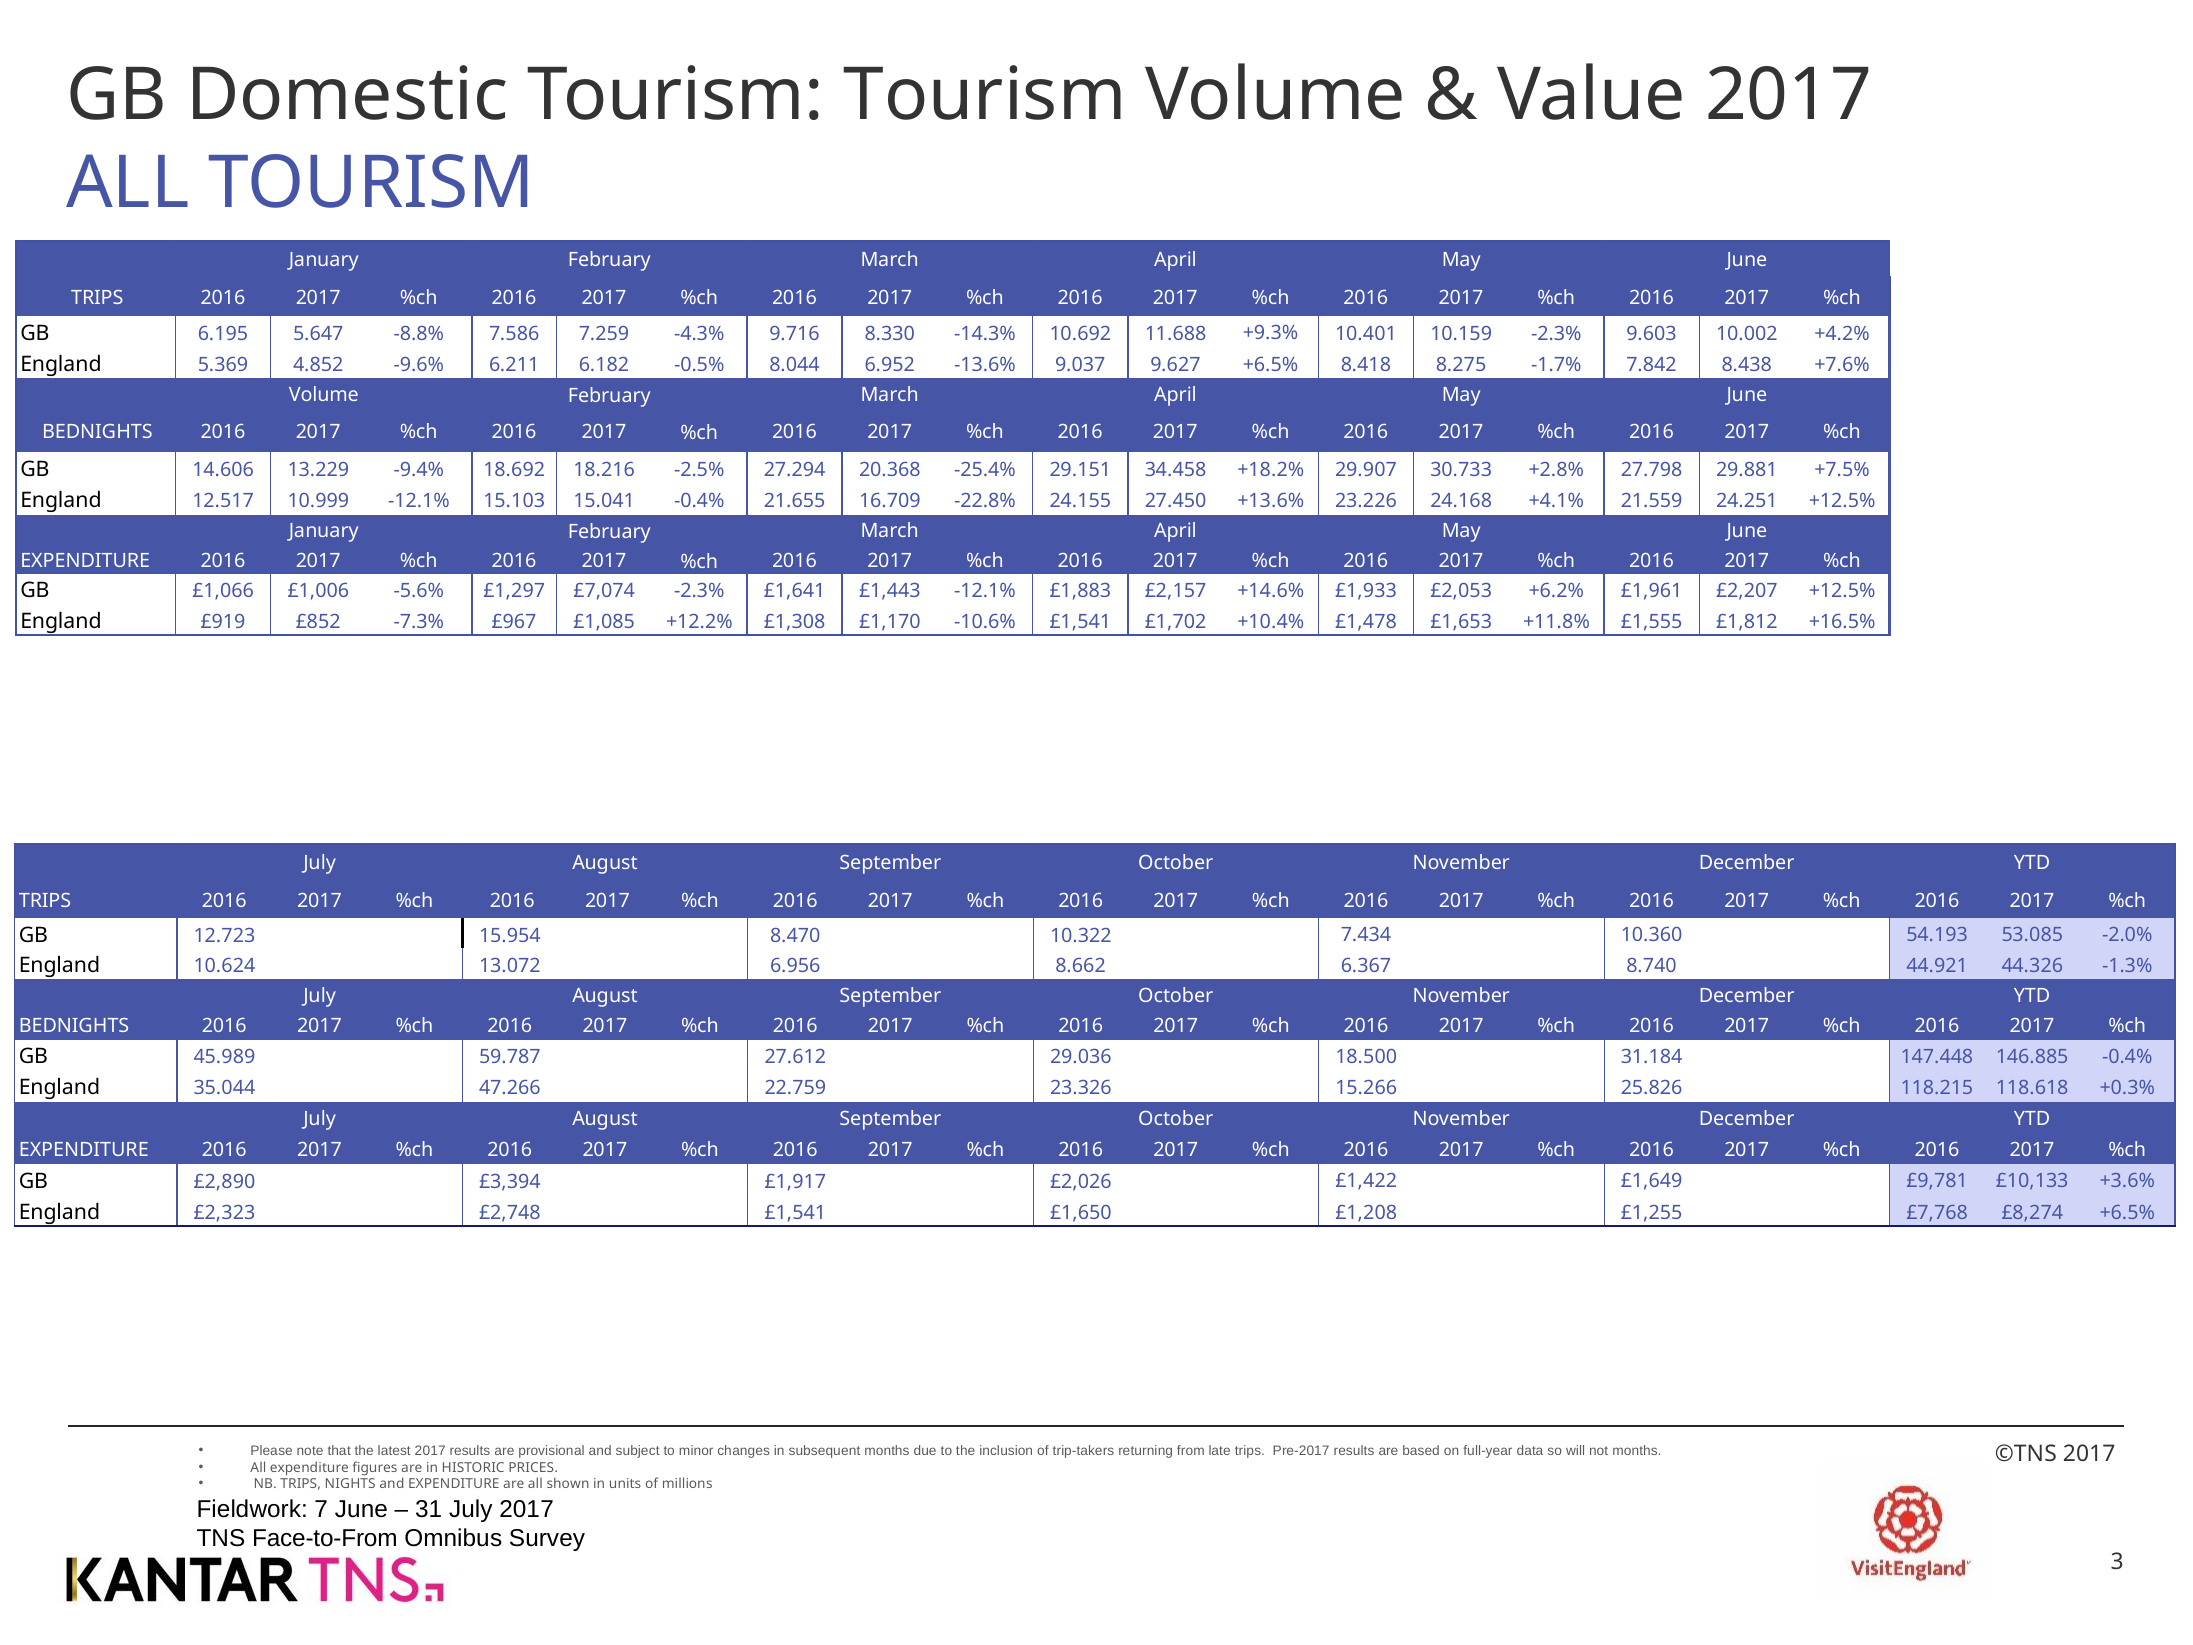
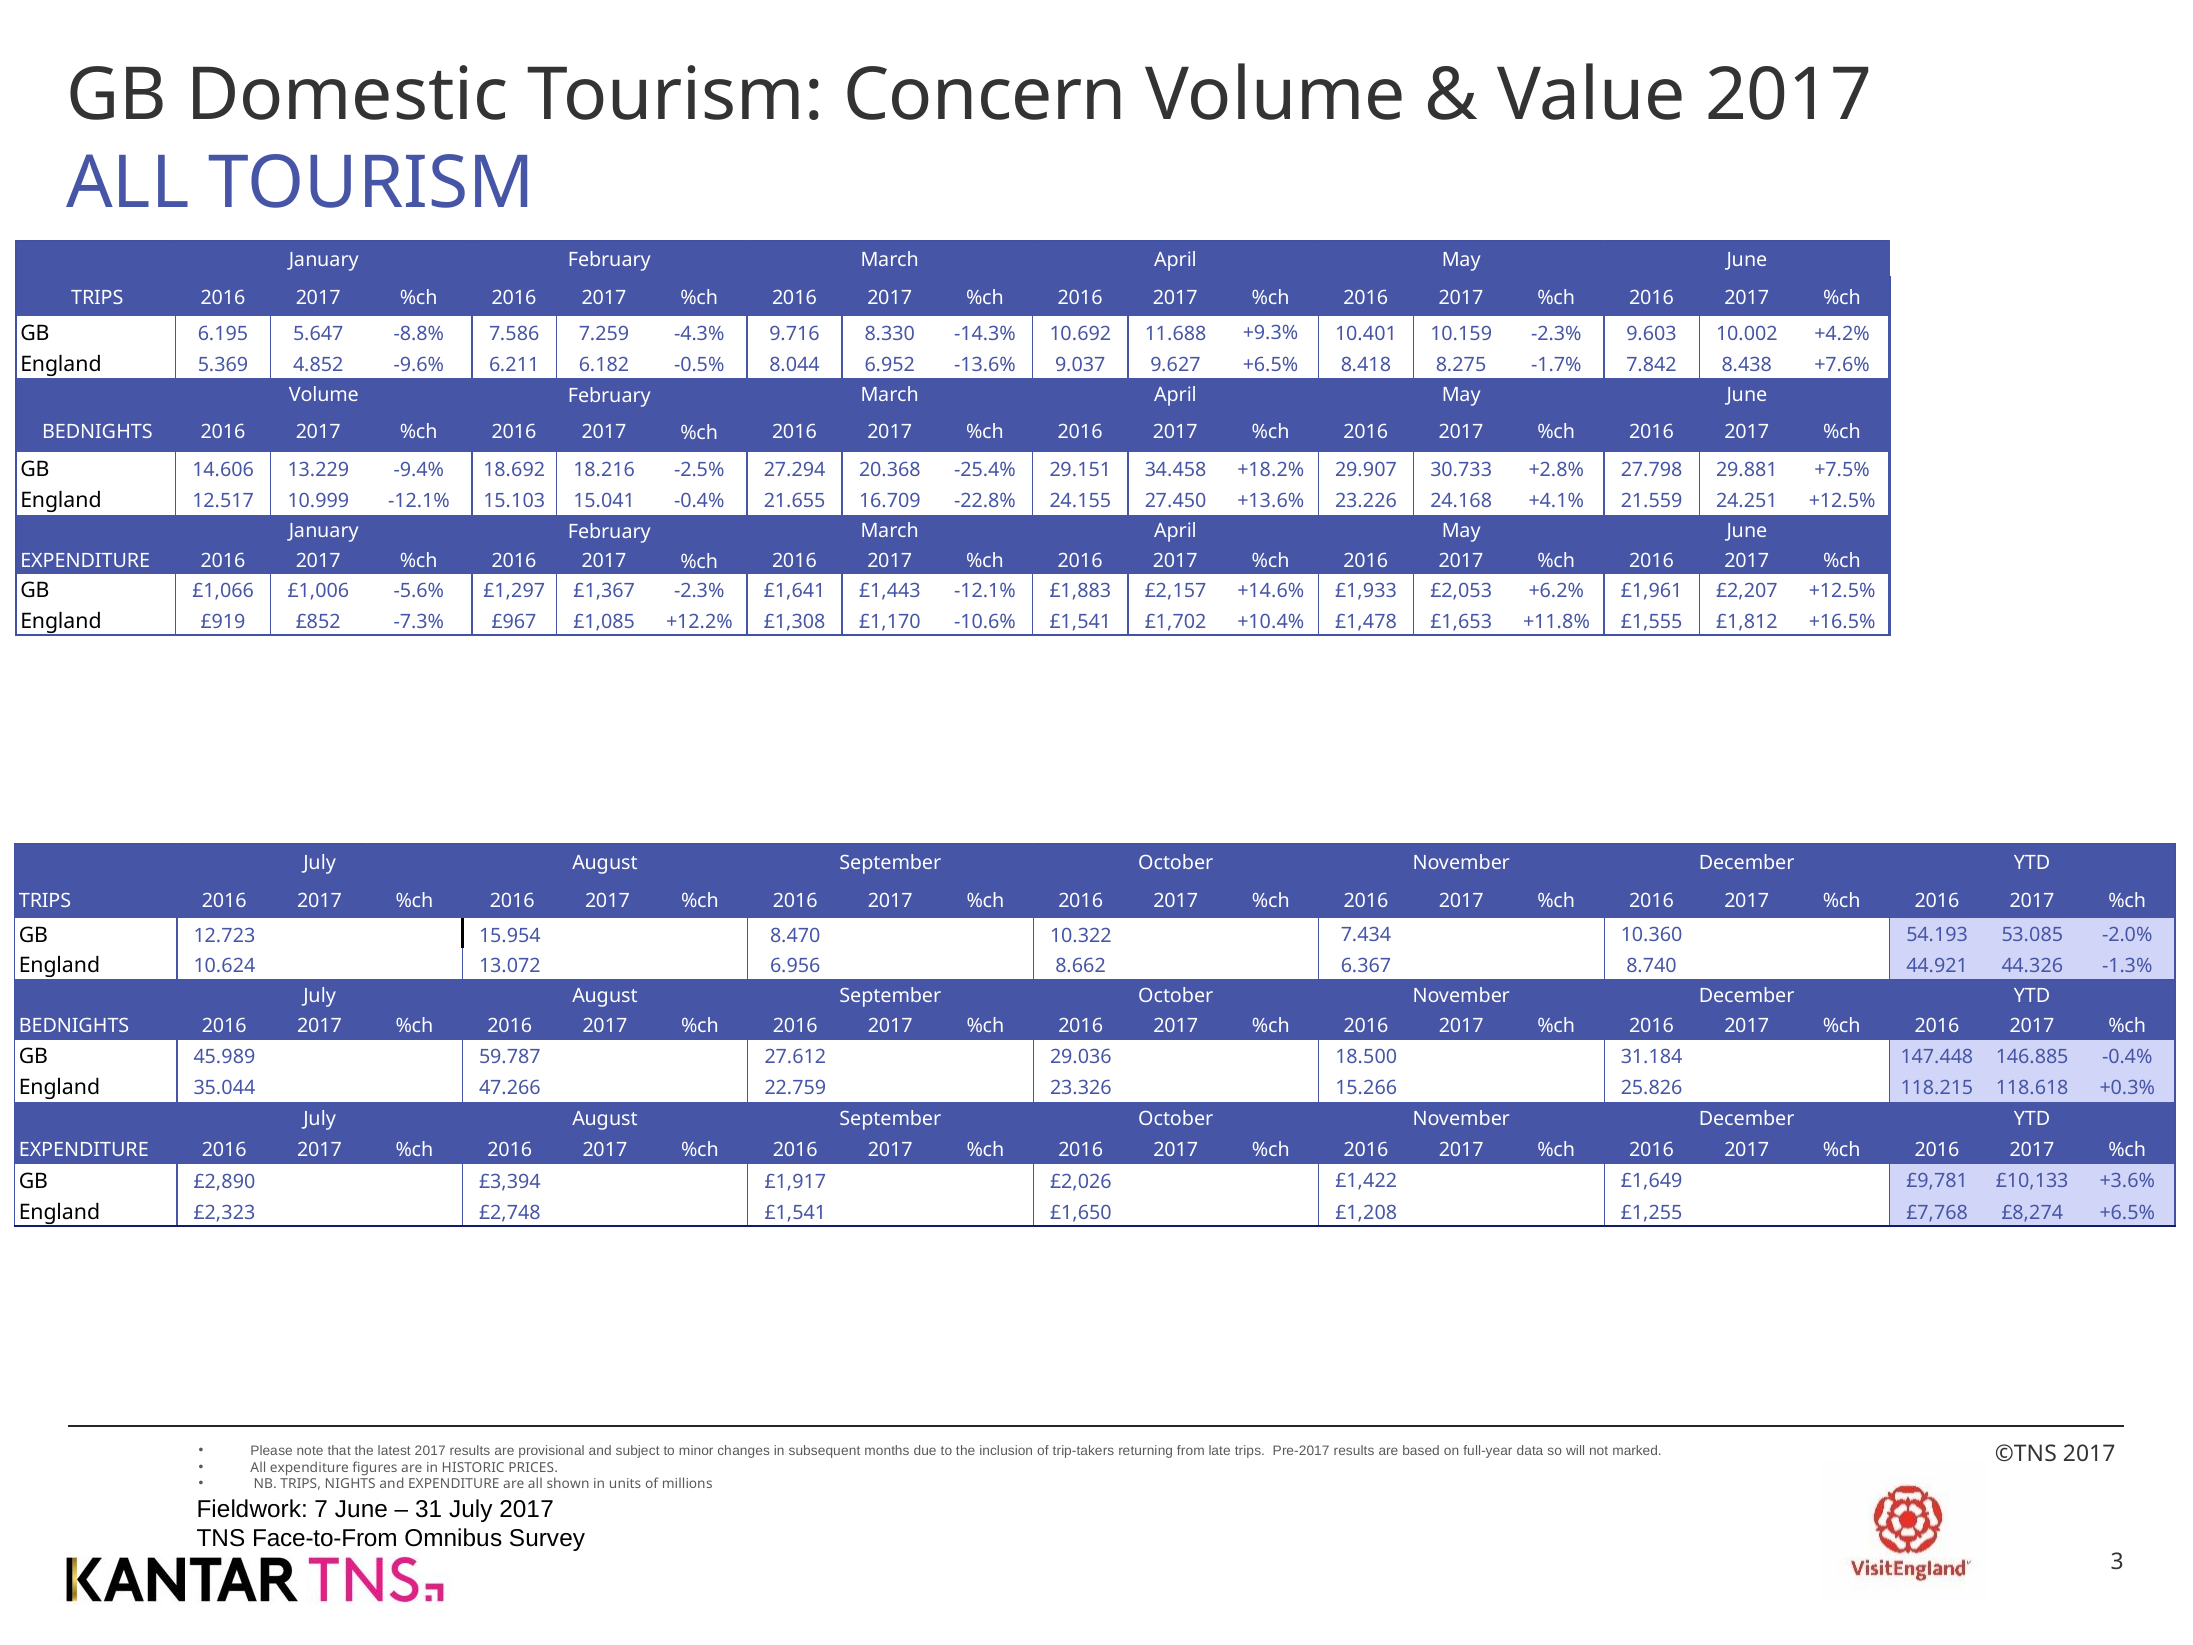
Tourism Tourism: Tourism -> Concern (985, 96)
£7,074: £7,074 -> £1,367 (604, 591)
not months: months -> marked (1637, 1451)
